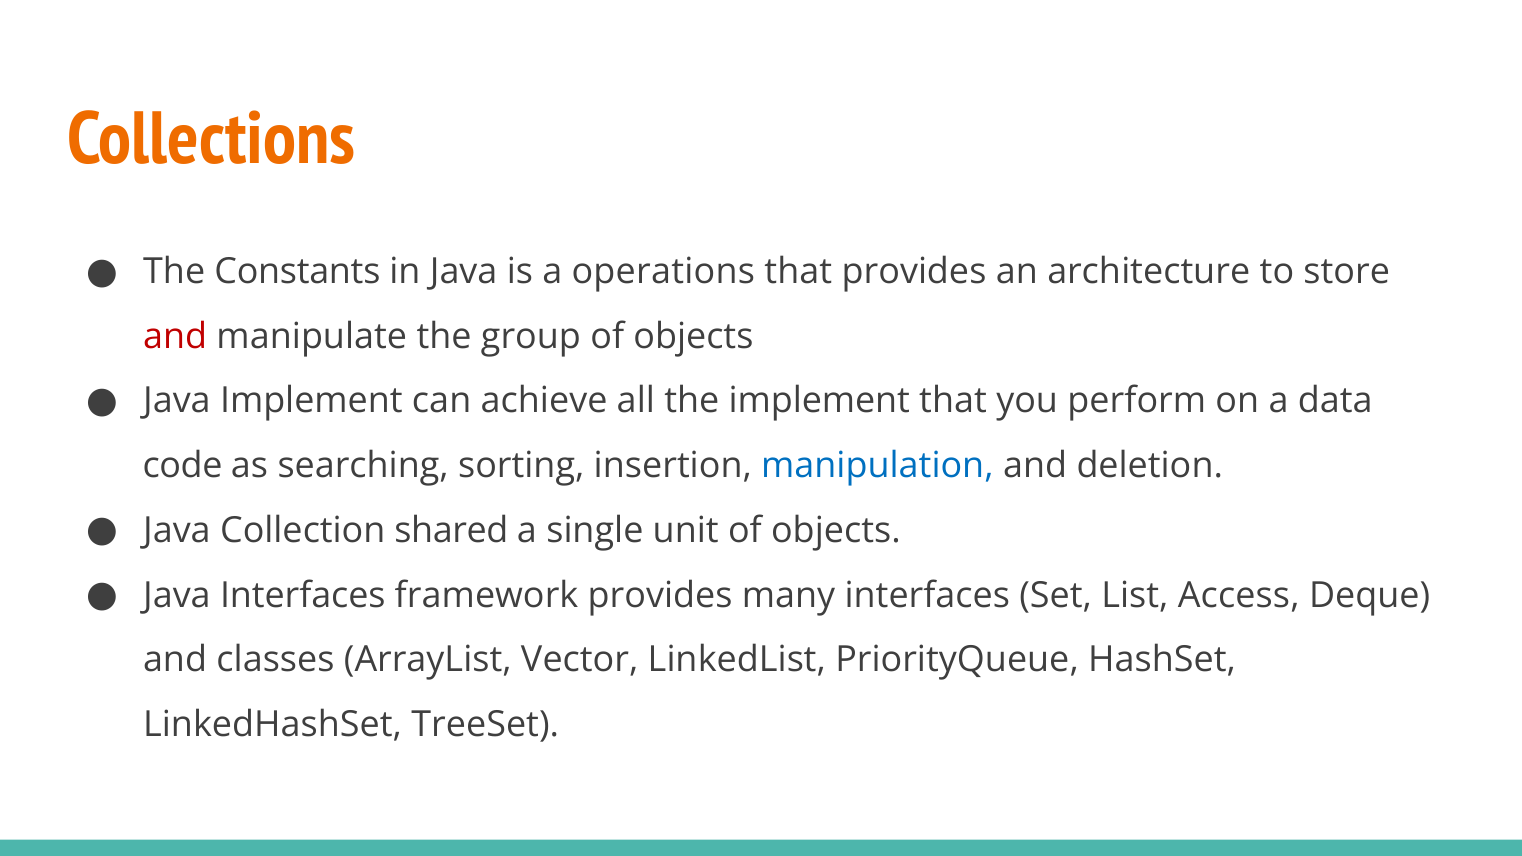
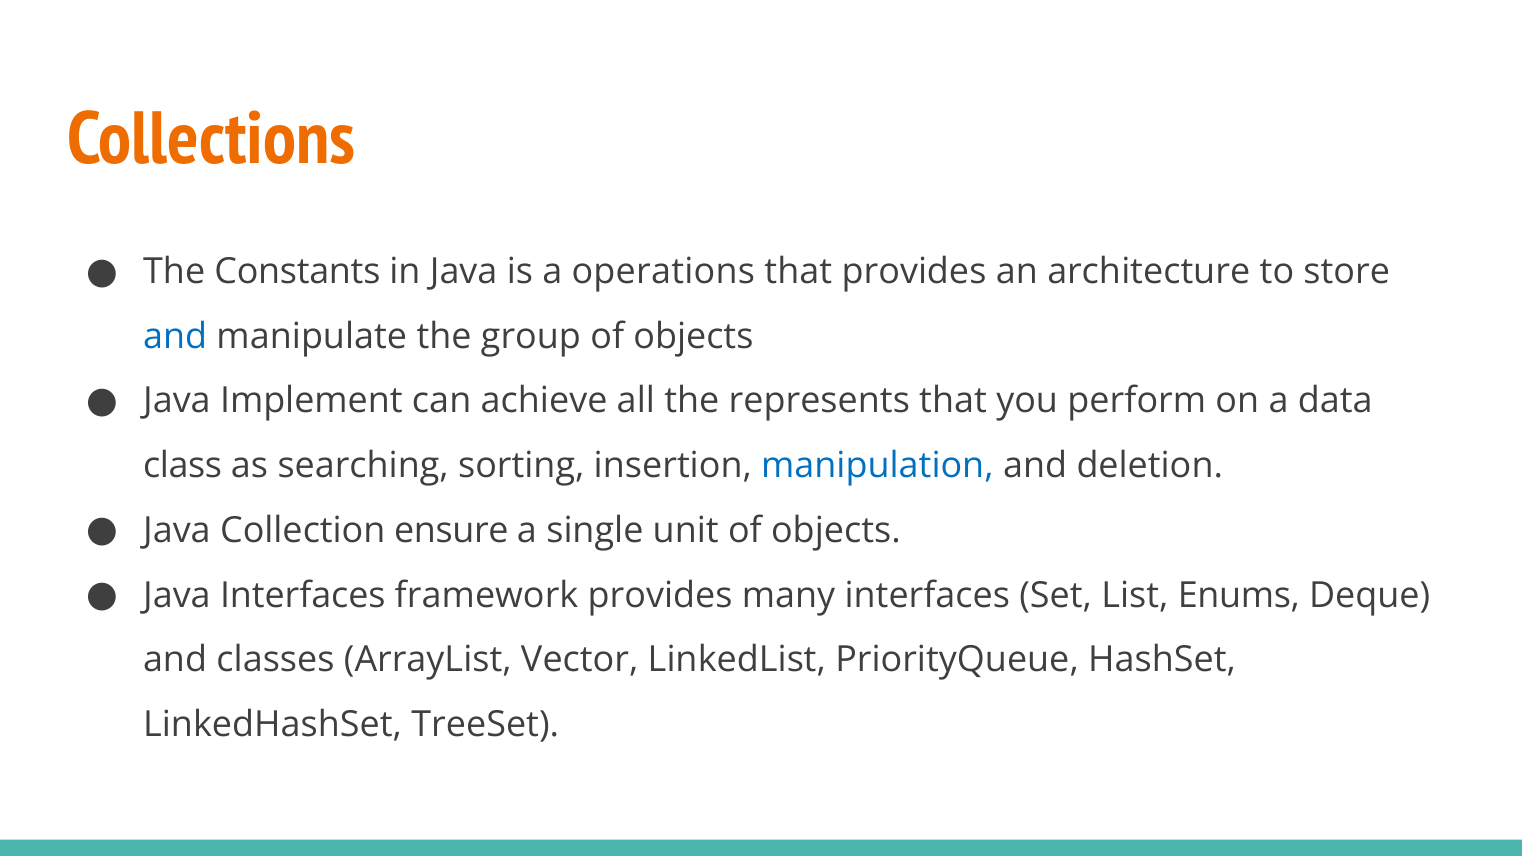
and colour: red -> blue (175, 336)
the implement: implement -> represents (819, 401)
code: code -> class (183, 466)
shared: shared -> ensure (451, 531)
Access: Access -> Enums (1239, 595)
